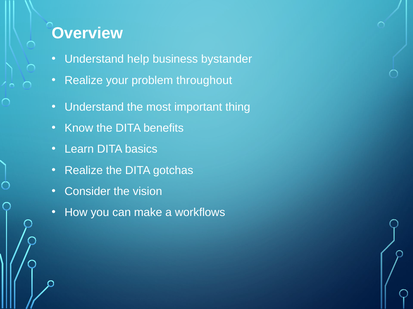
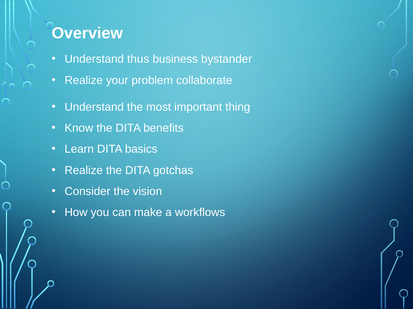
help: help -> thus (138, 59)
throughout: throughout -> collaborate (204, 80)
